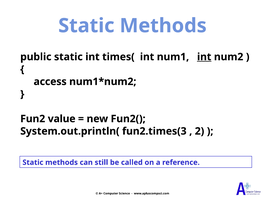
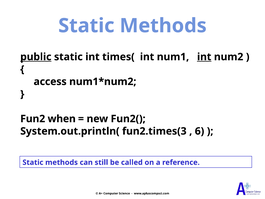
public underline: none -> present (36, 57)
value: value -> when (62, 119)
2: 2 -> 6 (200, 131)
